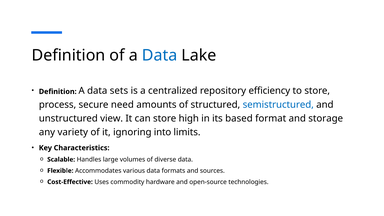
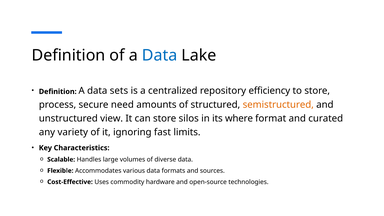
semistructured colour: blue -> orange (278, 105)
high: high -> silos (189, 118)
based: based -> where (239, 118)
storage: storage -> curated (326, 118)
into: into -> fast (162, 132)
